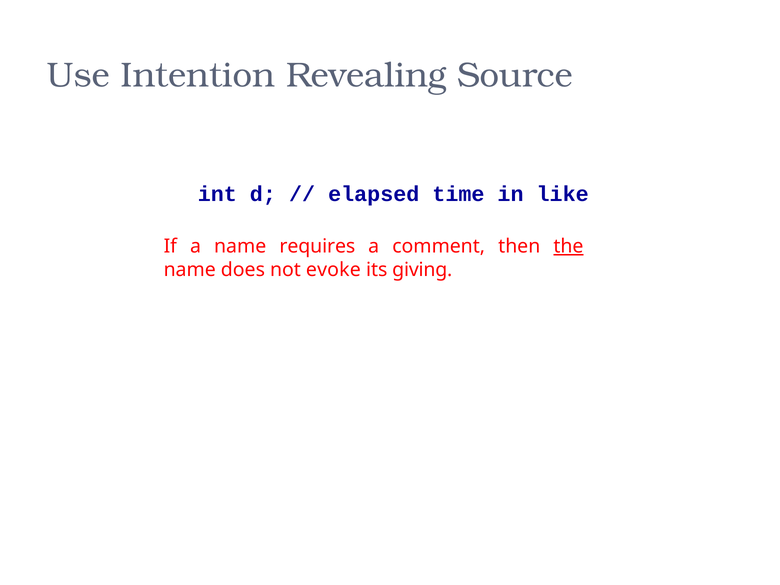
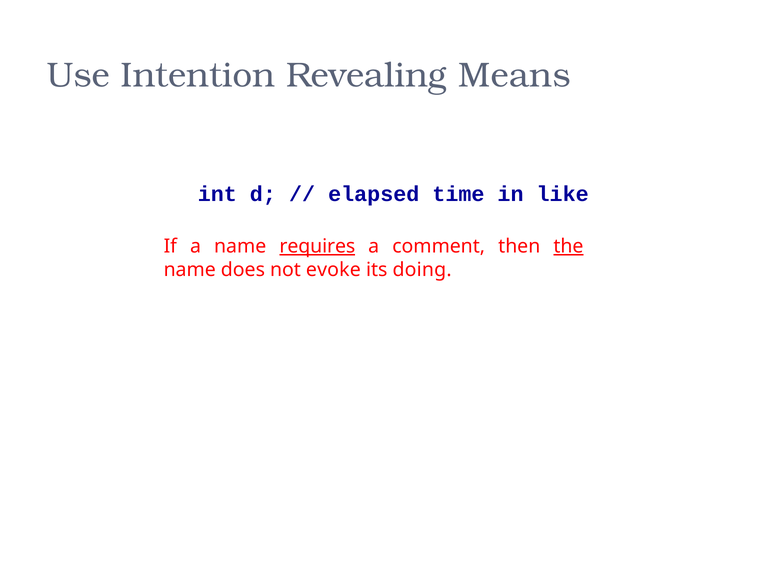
Source: Source -> Means (515, 75)
requires underline: none -> present (317, 246)
giving: giving -> doing (422, 270)
